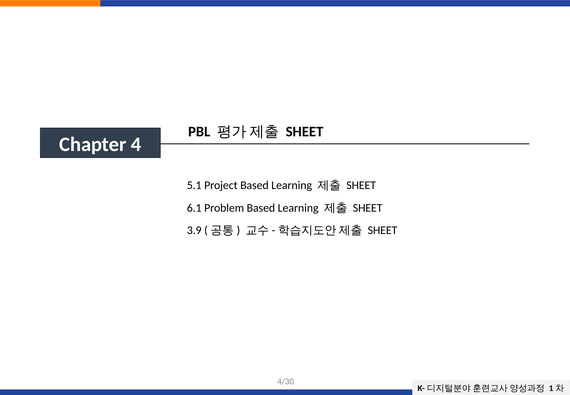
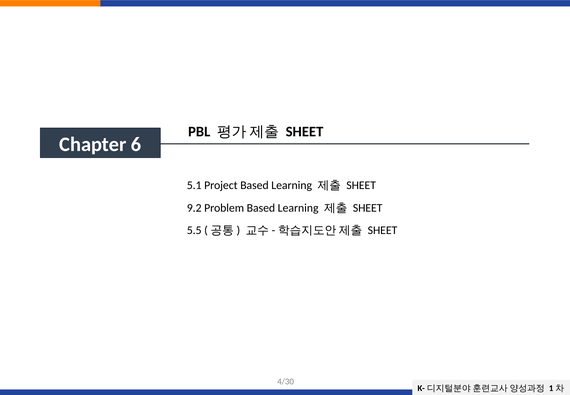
4: 4 -> 6 (136, 144)
6.1: 6.1 -> 9.2 (194, 208)
3.9: 3.9 -> 5.5 (194, 230)
